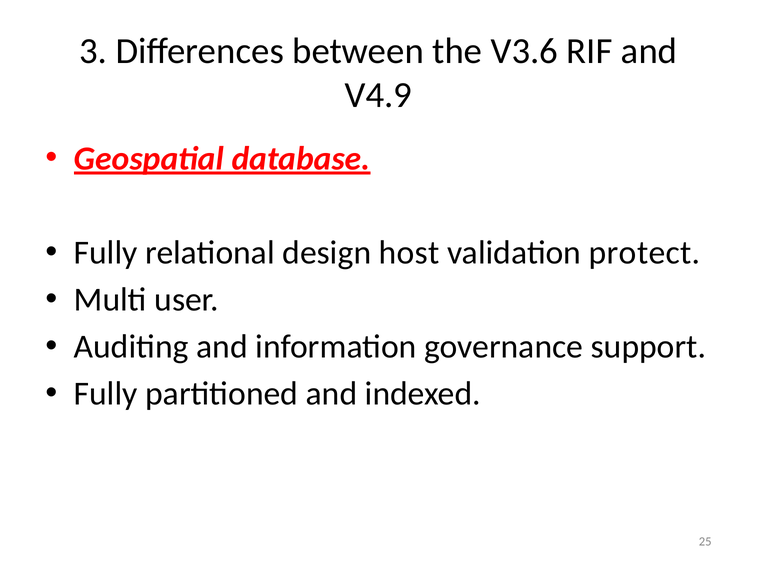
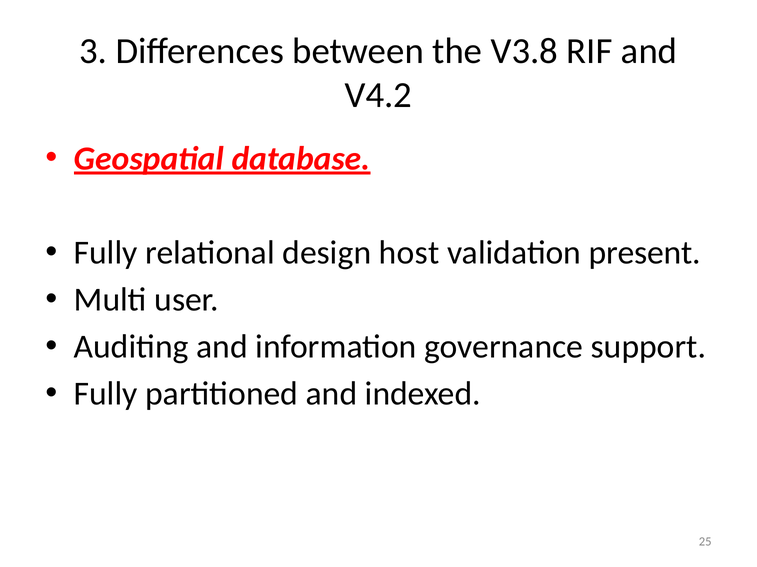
V3.6: V3.6 -> V3.8 (524, 51)
V4.9: V4.9 -> V4.2 (378, 95)
protect: protect -> present (645, 253)
